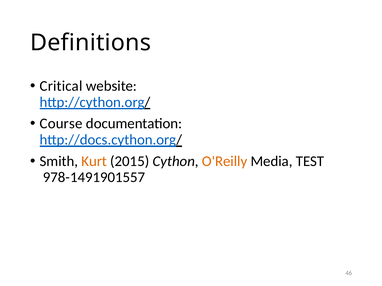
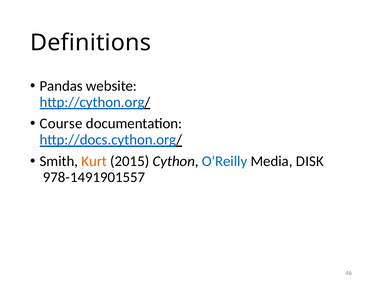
Critical: Critical -> Pandas (61, 86)
O'Reilly colour: orange -> blue (225, 161)
TEST: TEST -> DISK (310, 161)
